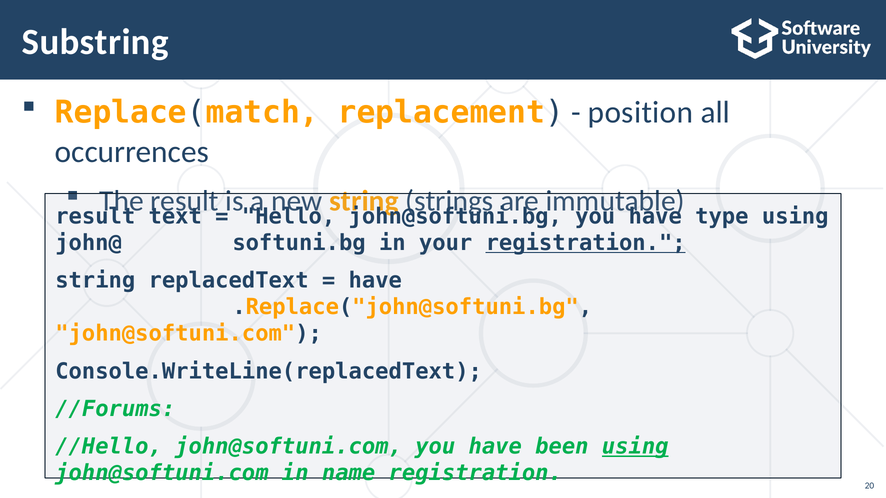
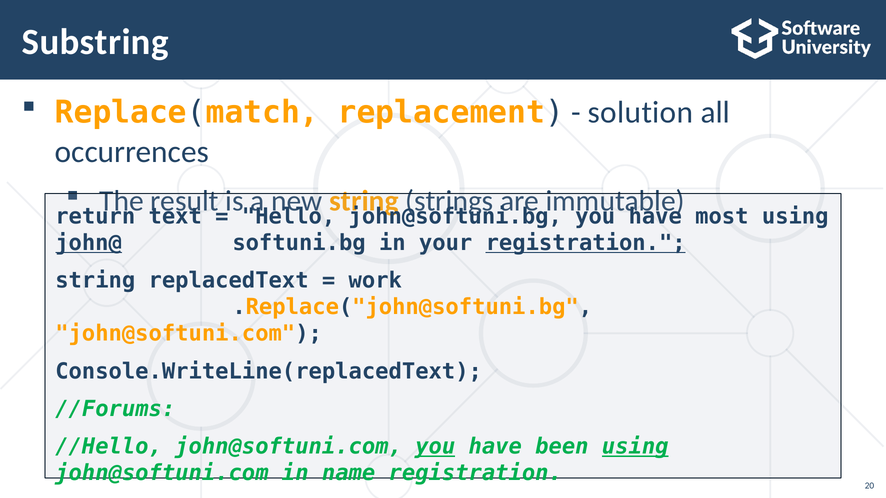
position: position -> solution (640, 112)
result: result -> return (95, 216)
type: type -> most (722, 216)
john@ underline: none -> present (89, 243)
have: have -> work (375, 281)
you underline: none -> present (435, 447)
